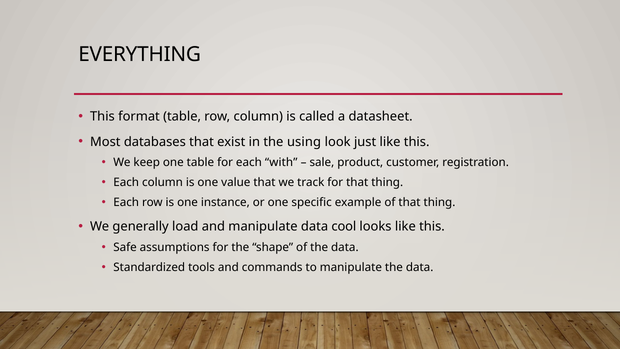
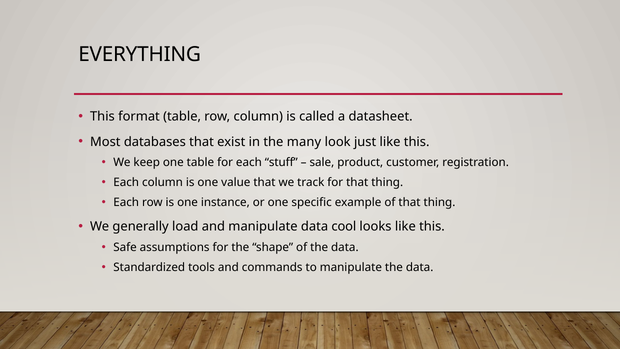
using: using -> many (304, 142)
with: with -> stuff (281, 162)
